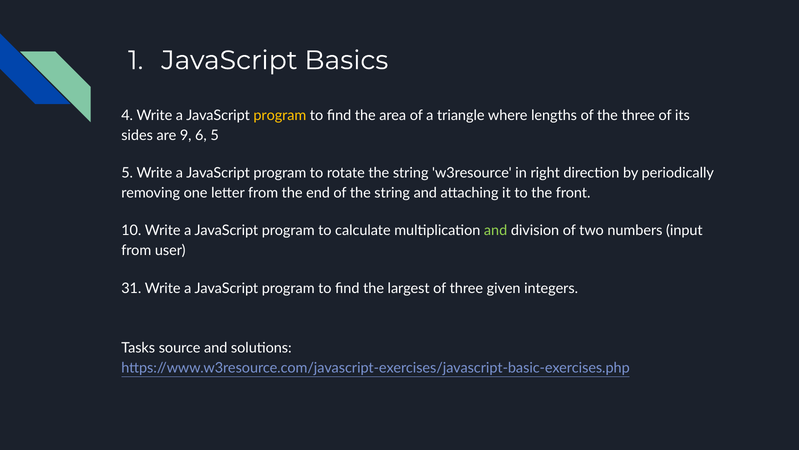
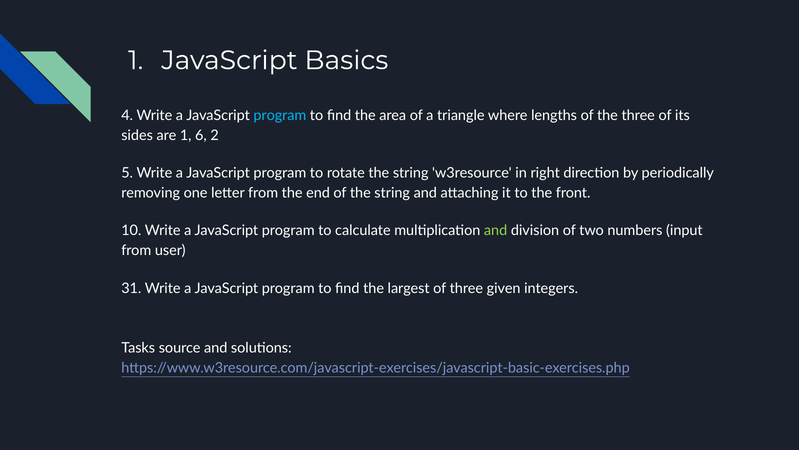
program colour: yellow -> light blue (280, 115)
are 9: 9 -> 1 (186, 135)
6 5: 5 -> 2 (215, 135)
